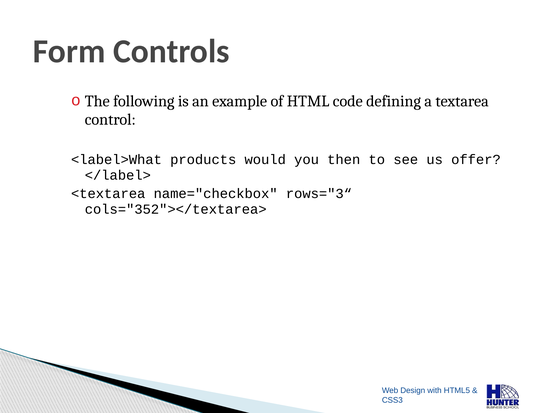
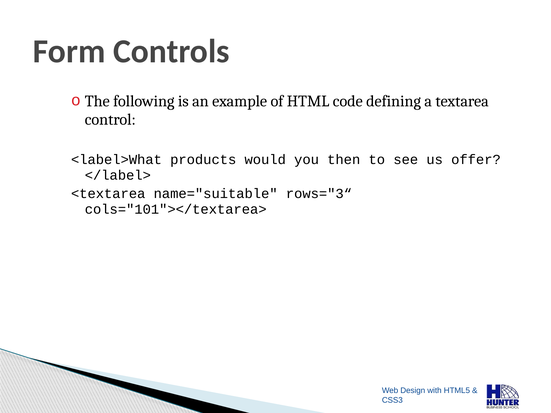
name="checkbox: name="checkbox -> name="suitable (216, 194)
cols="352"></textarea>: cols="352"></textarea> -> cols="101"></textarea> (176, 209)
